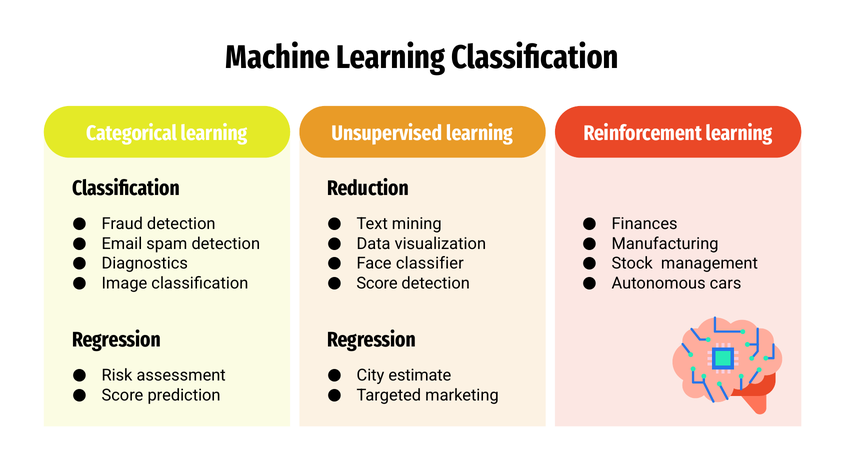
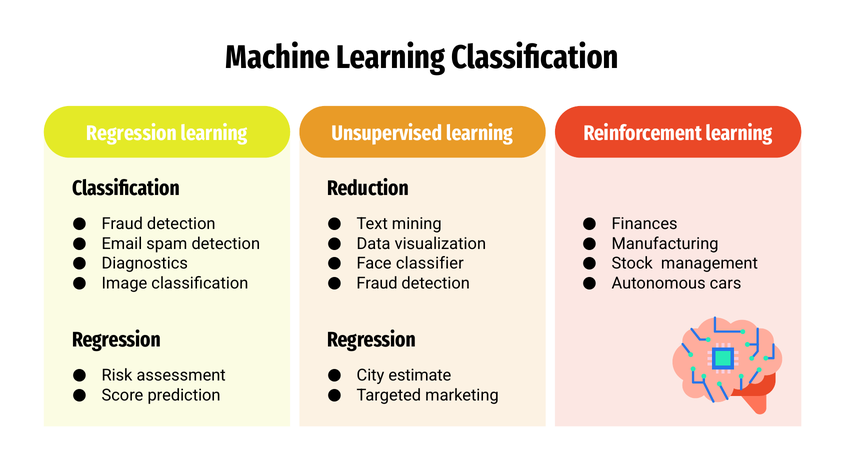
Categorical: Categorical -> Regression (132, 133)
Score: Score -> Fraud (377, 283)
